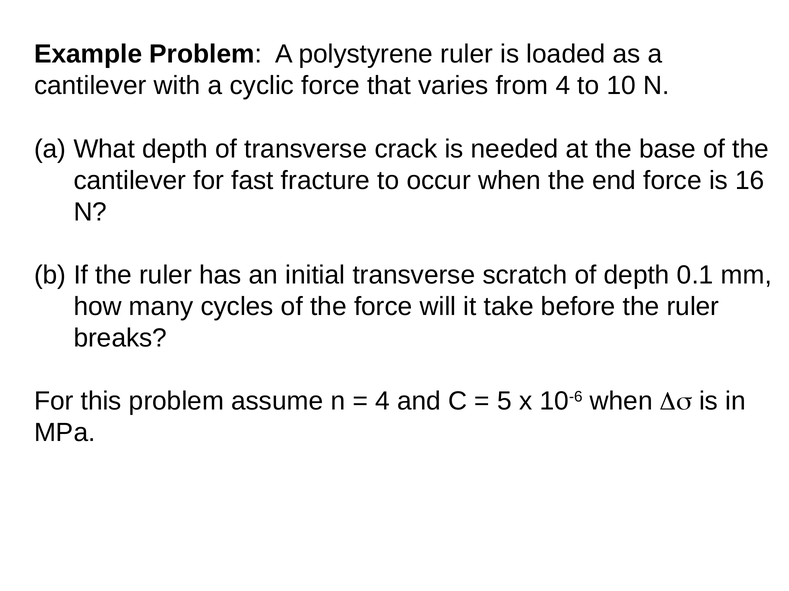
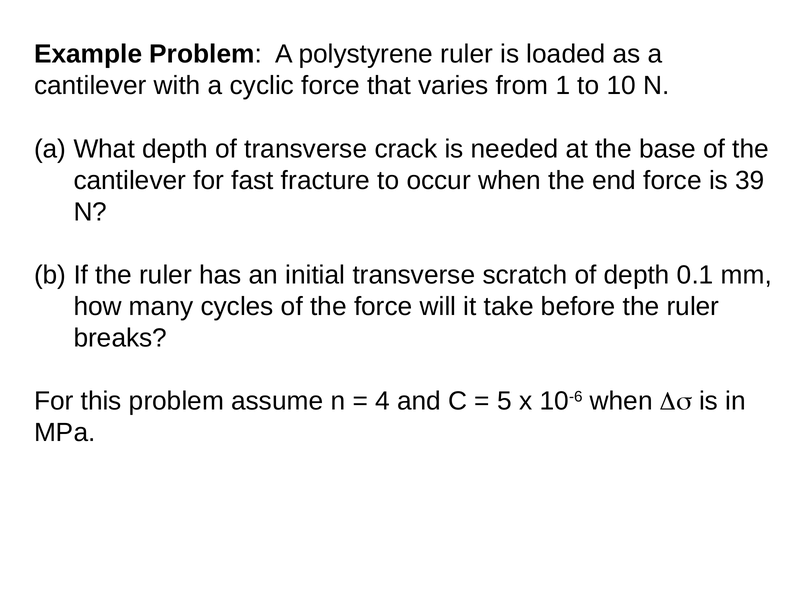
from 4: 4 -> 1 (563, 86)
16: 16 -> 39 (750, 181)
